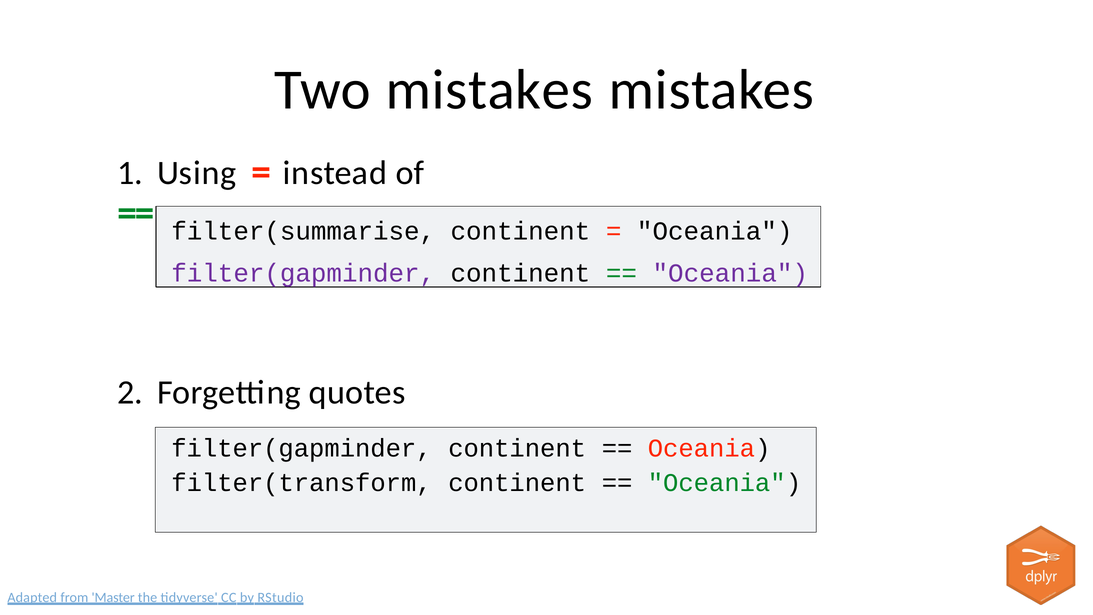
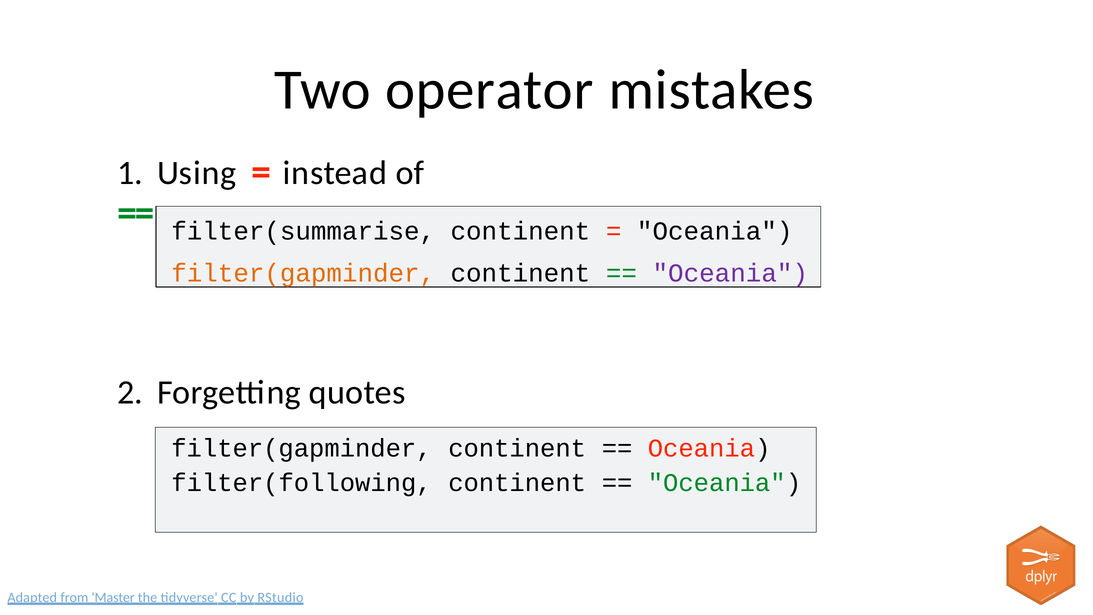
Two mistakes: mistakes -> operator (489, 90)
filter(gapminder colour: purple -> orange (303, 273)
filter(transform: filter(transform -> filter(following (302, 482)
